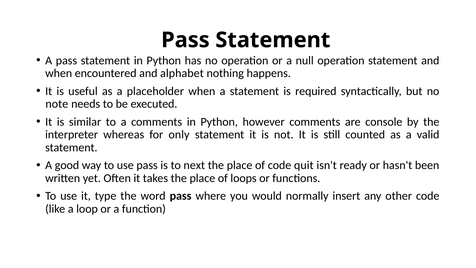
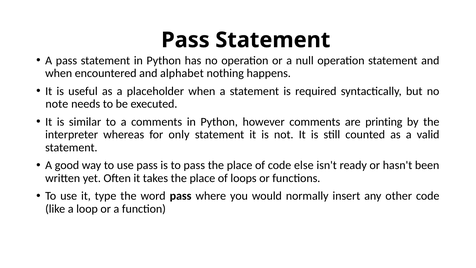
console: console -> printing (384, 122)
to next: next -> pass (194, 165)
quit: quit -> else (304, 165)
